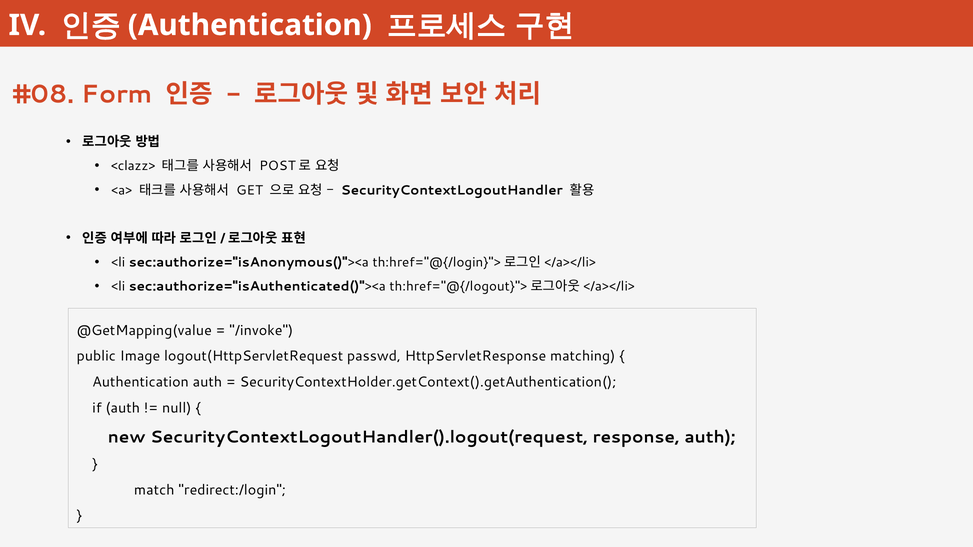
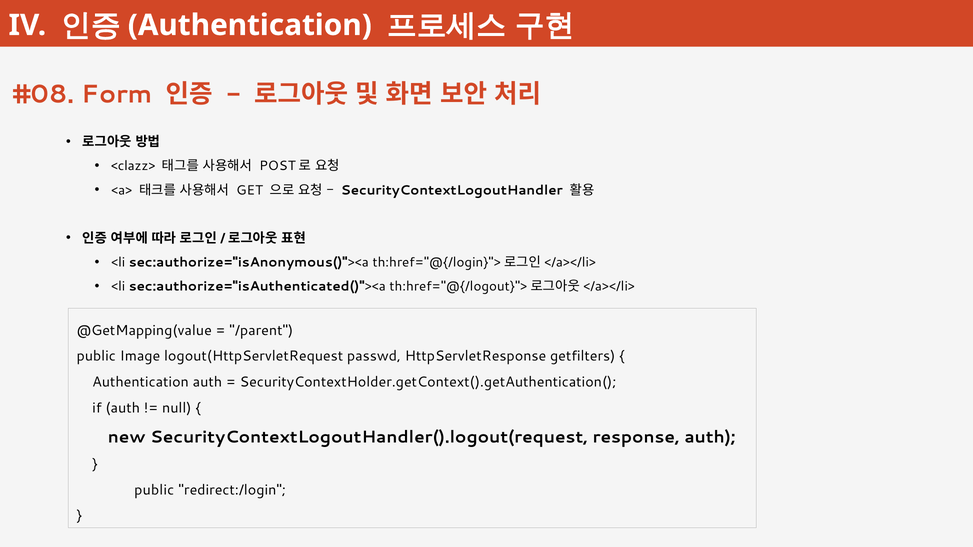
/invoke: /invoke -> /parent (261, 331)
matching: matching -> getfilters (583, 356)
match: match -> public (154, 490)
